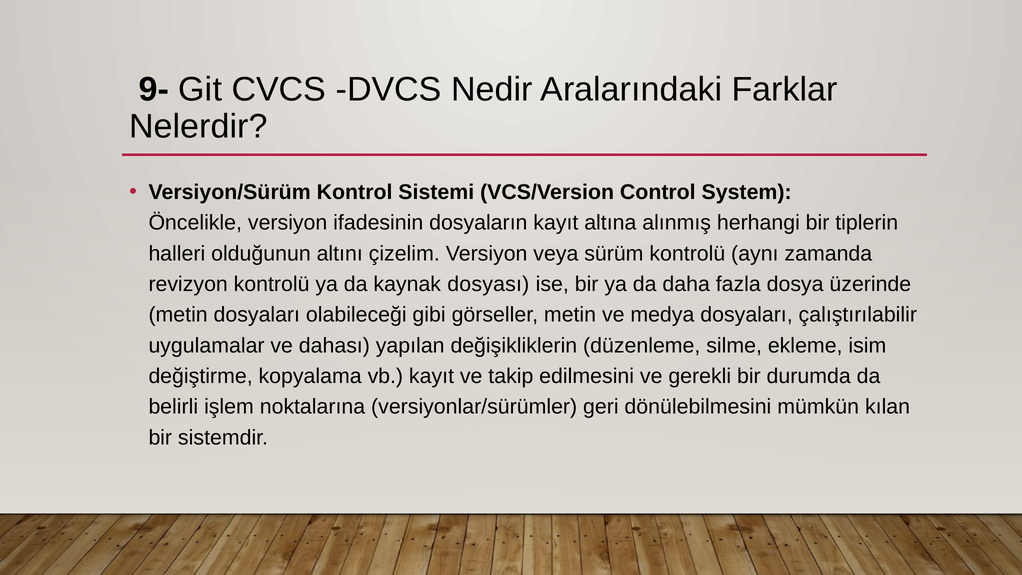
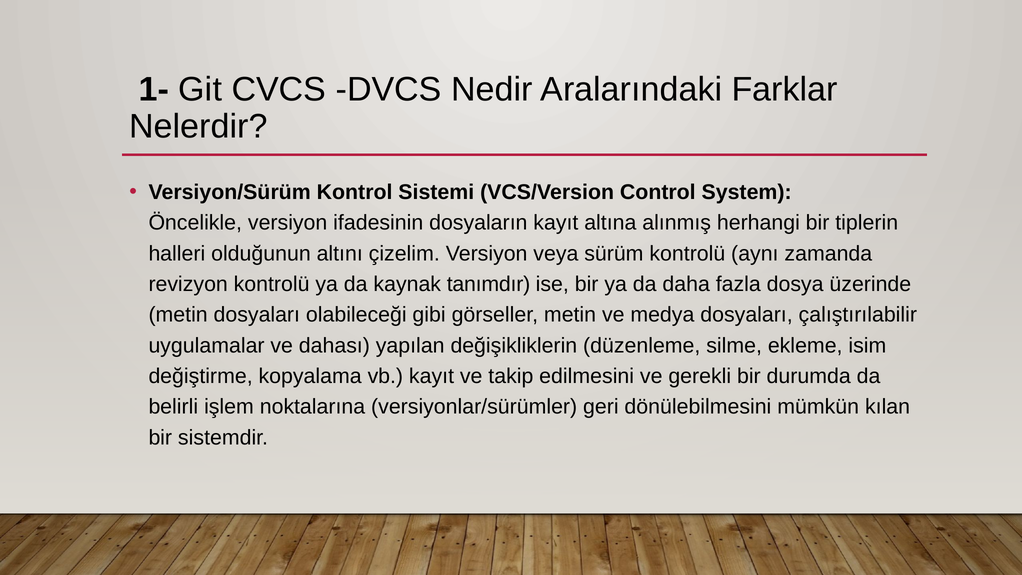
9-: 9- -> 1- (154, 89)
dosyası: dosyası -> tanımdır (489, 284)
